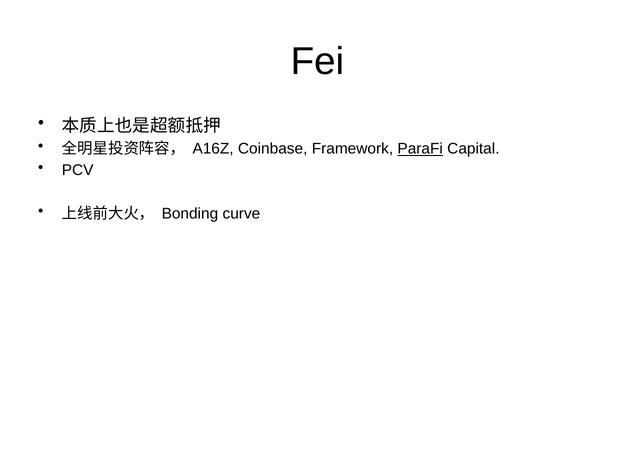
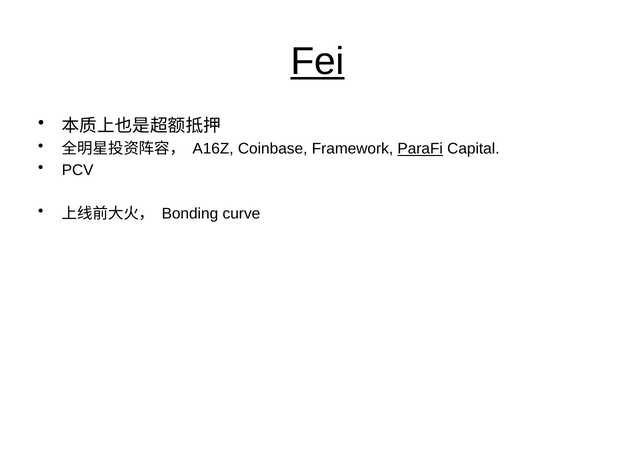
Fei underline: none -> present (317, 61)
